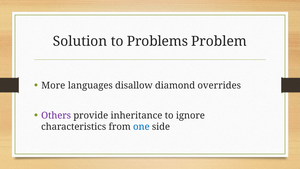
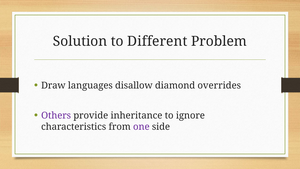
Problems: Problems -> Different (157, 41)
More: More -> Draw (53, 85)
one colour: blue -> purple (141, 127)
